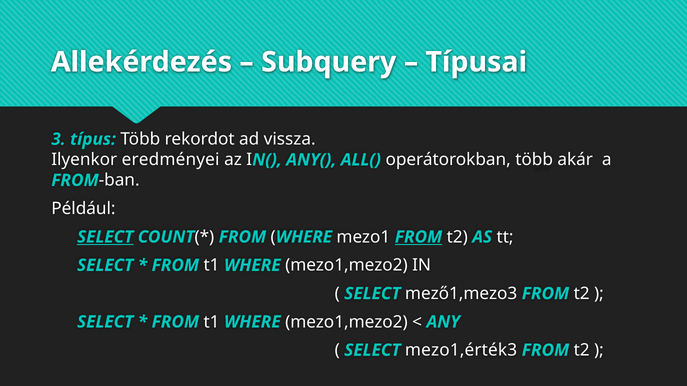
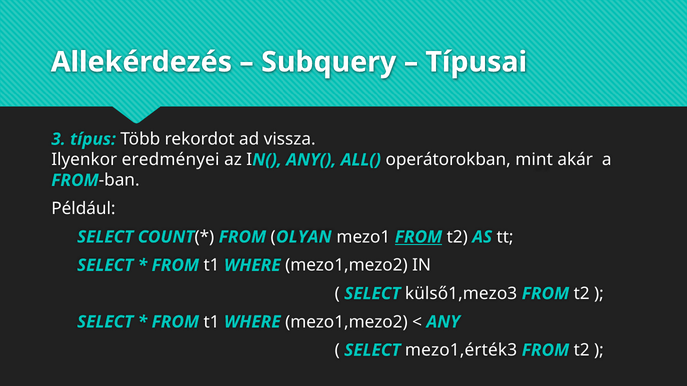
operátorokban több: több -> mint (534, 160)
SELECT underline: present -> none (105, 237)
WHERE: WHERE -> OLYAN (304, 237)
mező1,mezo3: mező1,mezo3 -> külső1,mezo3 (461, 294)
